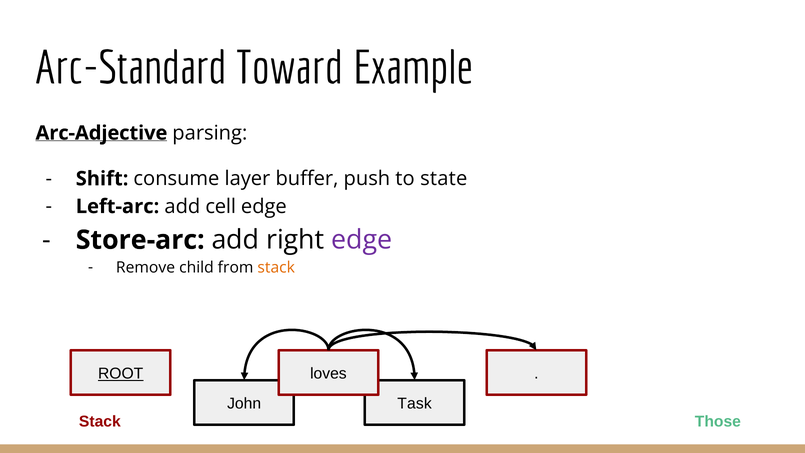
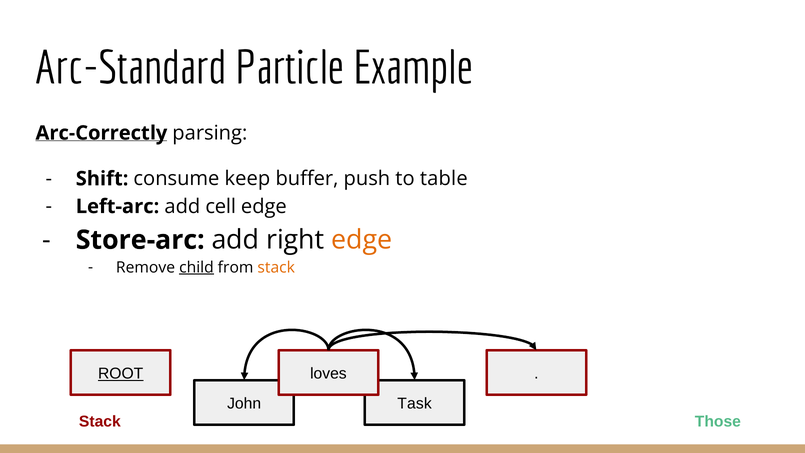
Toward: Toward -> Particle (290, 68)
Arc-Adjective: Arc-Adjective -> Arc-Correctly (101, 133)
layer: layer -> keep (247, 179)
state: state -> table (444, 179)
edge colour: purple -> orange (362, 240)
child underline: none -> present (196, 267)
